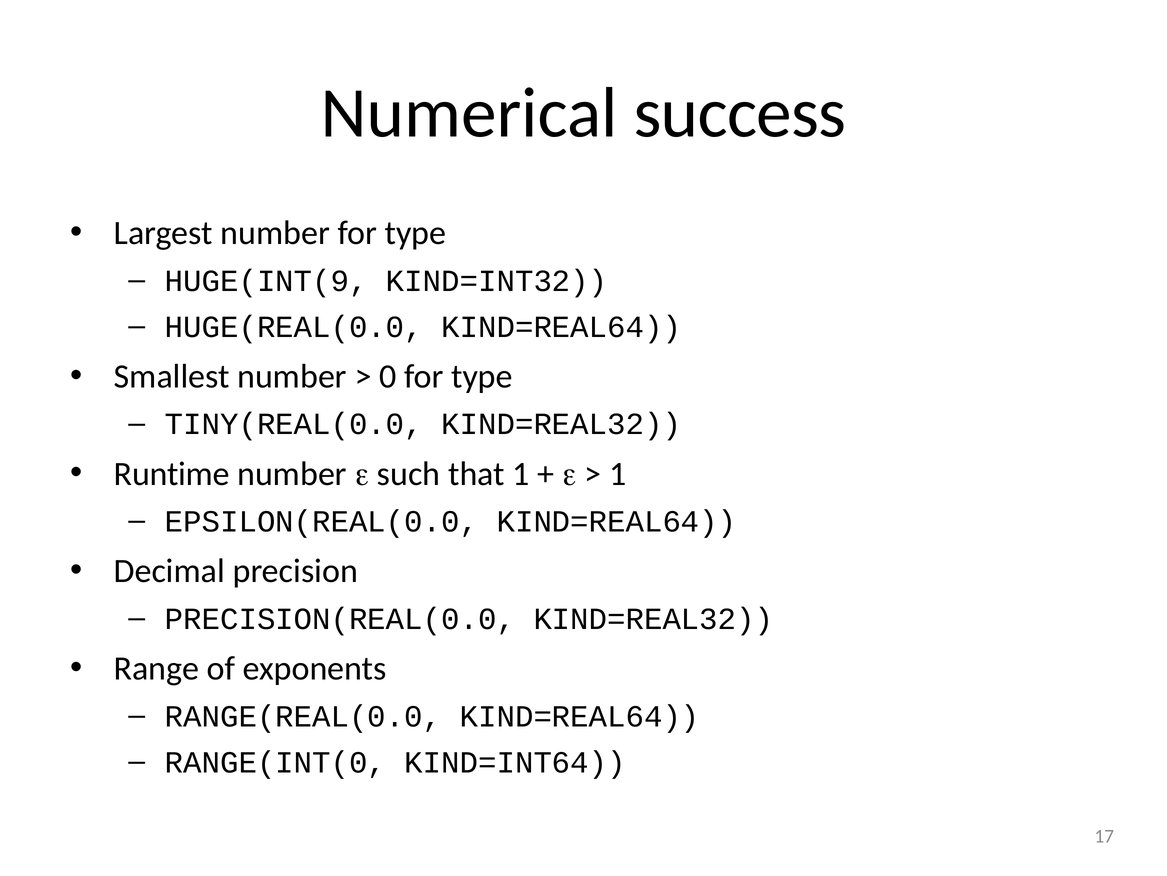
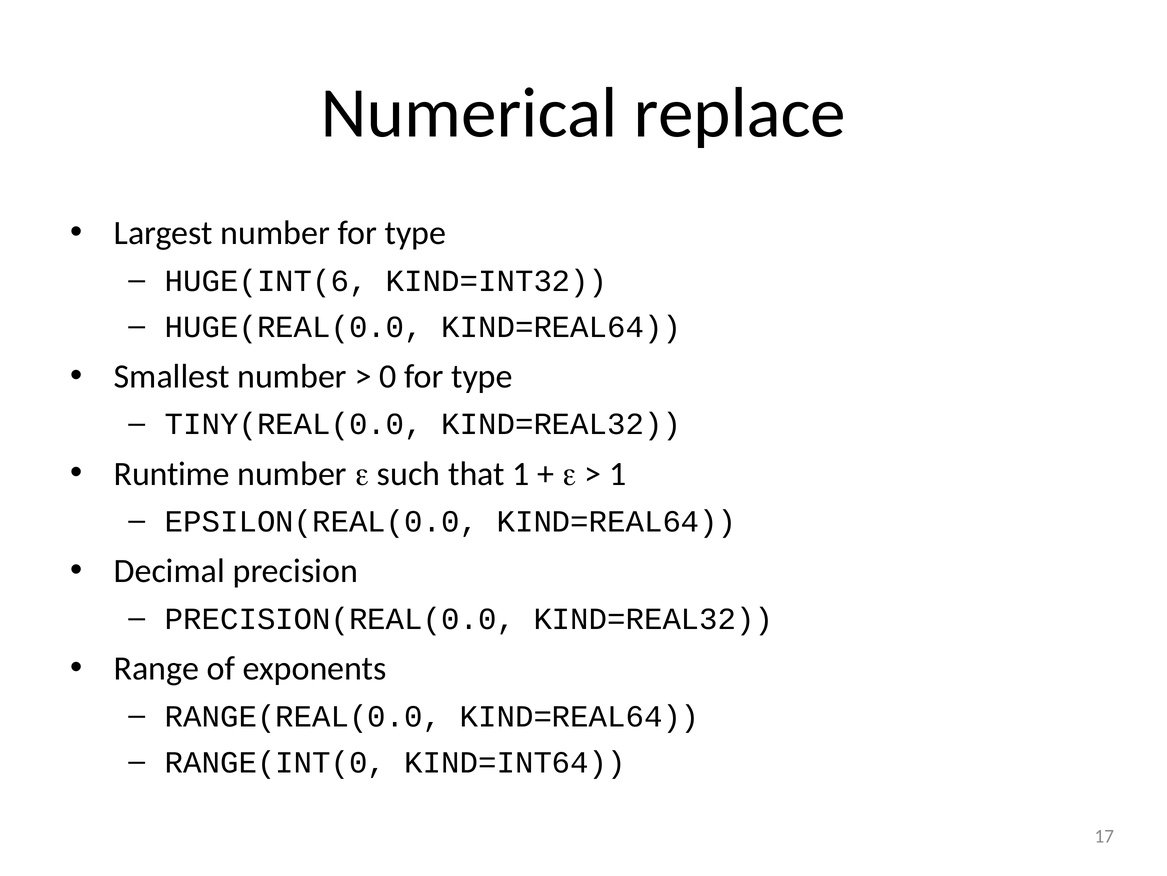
success: success -> replace (740, 113)
HUGE(INT(9: HUGE(INT(9 -> HUGE(INT(6 (266, 281)
